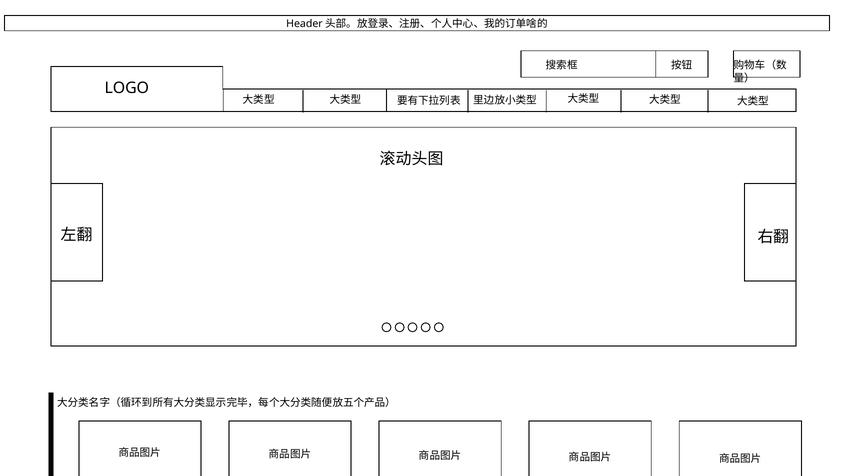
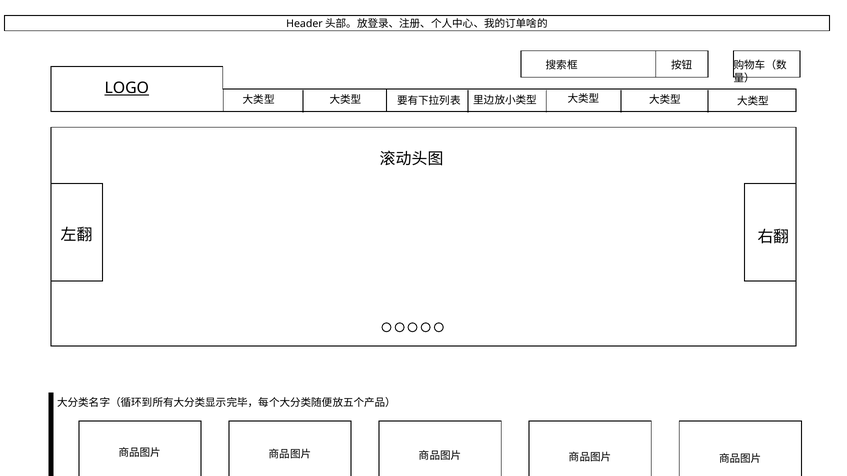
LOGO underline: none -> present (127, 88)
